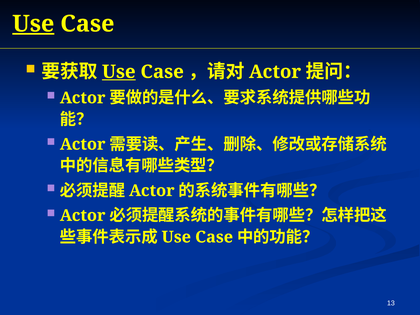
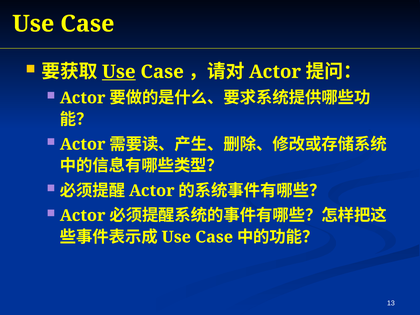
Use underline: present -> none (33, 24)
